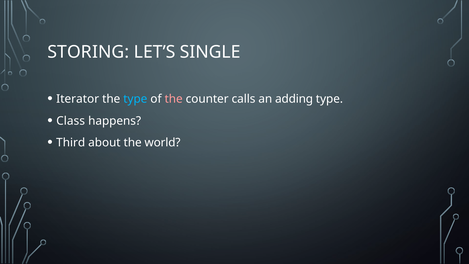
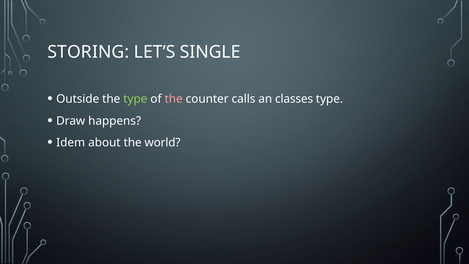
Iterator: Iterator -> Outside (78, 99)
type colour: light blue -> light green (135, 99)
adding: adding -> classes (294, 99)
Class: Class -> Draw (71, 121)
Third: Third -> Idem (71, 143)
